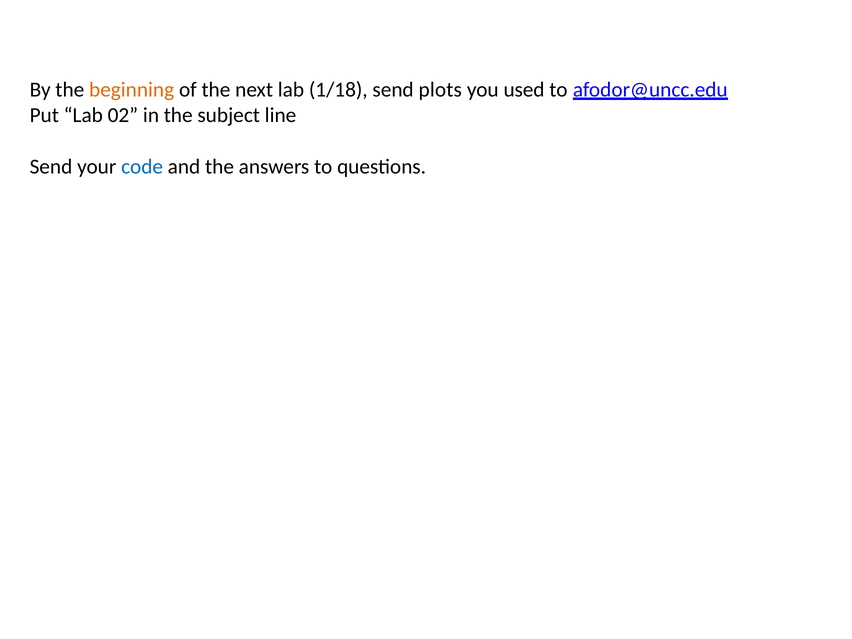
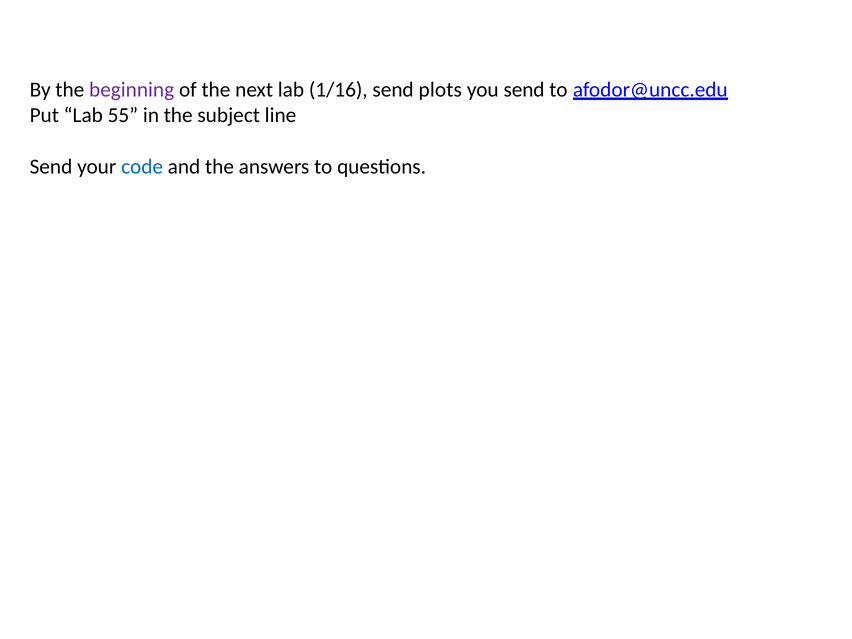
beginning colour: orange -> purple (132, 89)
1/18: 1/18 -> 1/16 (338, 89)
you used: used -> send (524, 89)
02: 02 -> 55 (123, 115)
